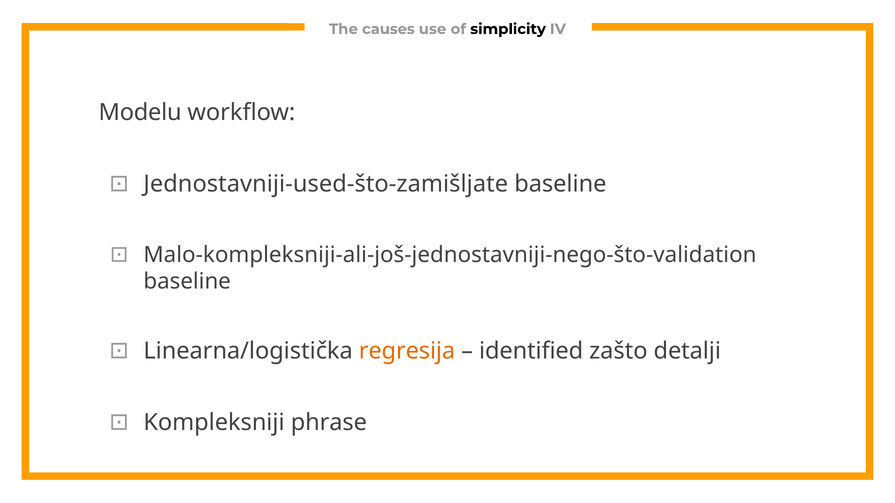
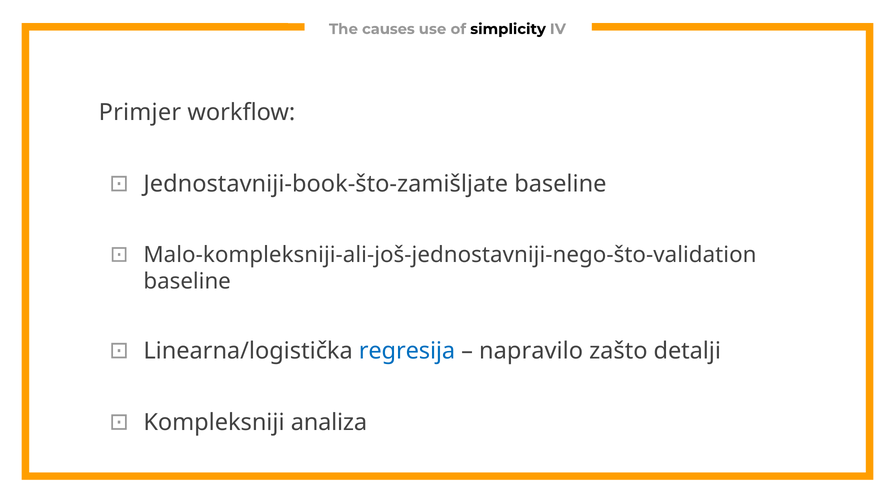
Modelu: Modelu -> Primjer (140, 113)
Jednostavniji-used-što-zamišljate: Jednostavniji-used-što-zamišljate -> Jednostavniji-book-što-zamišljate (326, 184)
regresija colour: orange -> blue (407, 351)
identified: identified -> napravilo (531, 351)
phrase: phrase -> analiza (329, 423)
